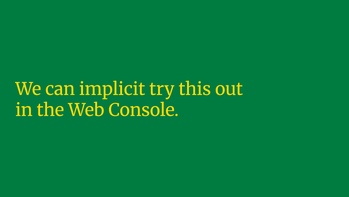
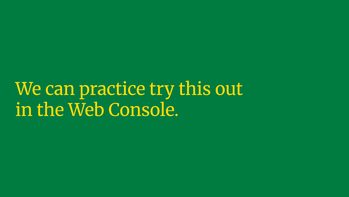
implicit: implicit -> practice (112, 89)
